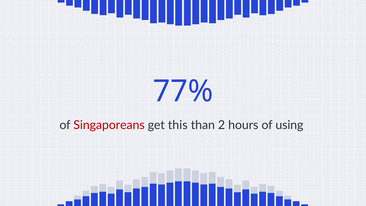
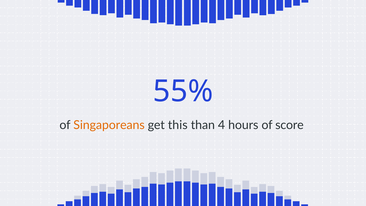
77%: 77% -> 55% (183, 91)
Singaporeans colour: red -> orange (109, 125)
2: 2 -> 4 (222, 125)
using: using -> score (289, 125)
